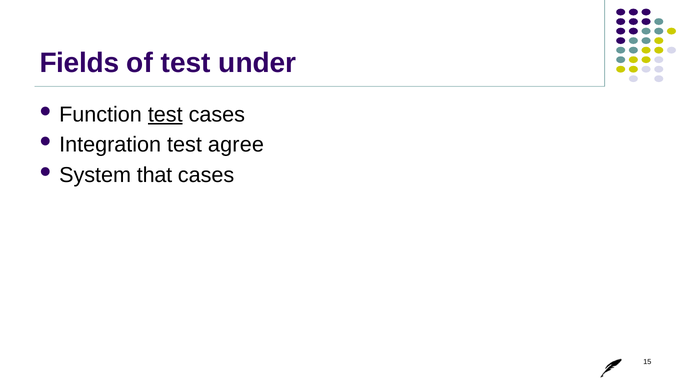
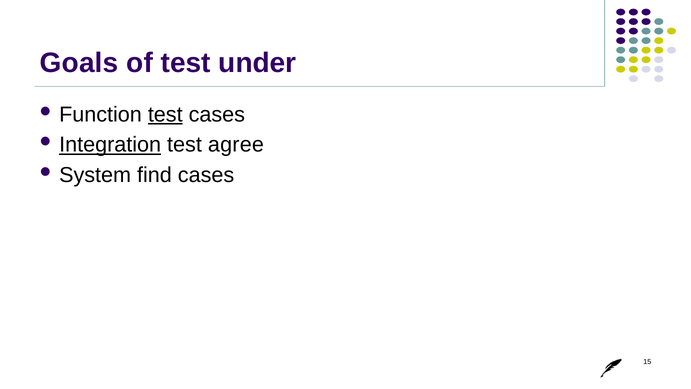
Fields: Fields -> Goals (79, 63)
Integration underline: none -> present (110, 145)
that: that -> find (154, 175)
